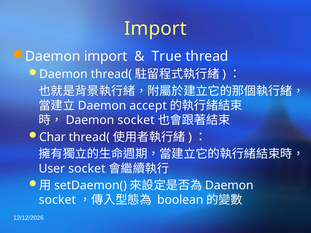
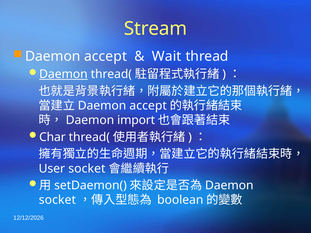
Import: Import -> Stream (156, 29)
import: import -> accept (106, 56)
True: True -> Wait (167, 56)
Daemon underline: none -> present (63, 74)
socket: socket -> import (136, 120)
